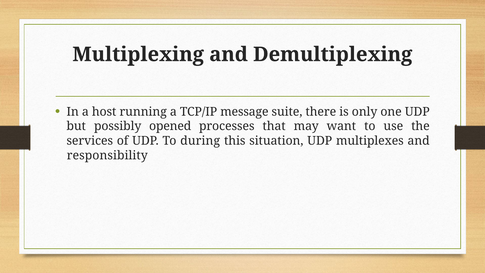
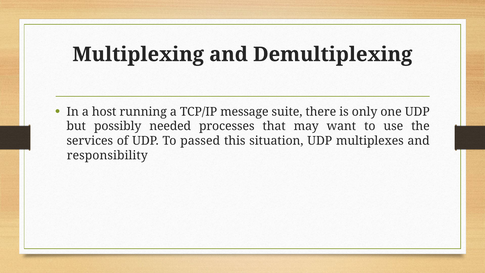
opened: opened -> needed (170, 126)
during: during -> passed (200, 141)
